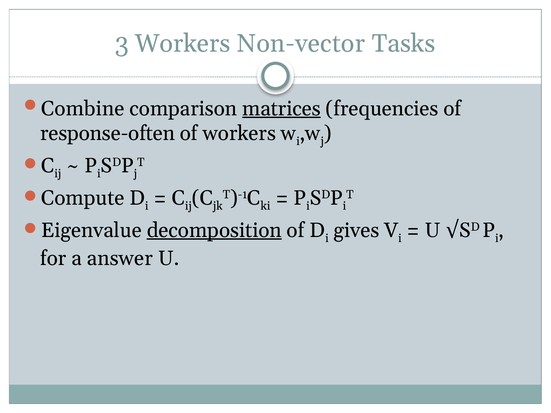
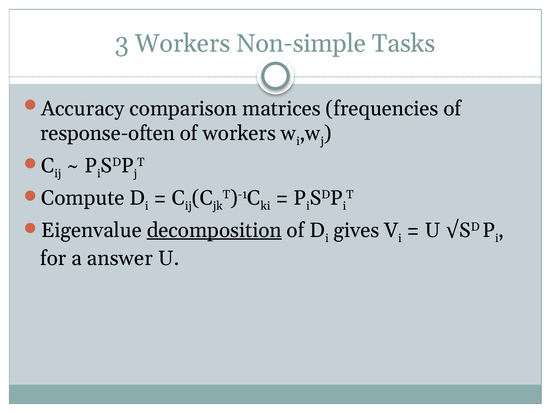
Non-vector: Non-vector -> Non-simple (301, 43)
Combine: Combine -> Accuracy (83, 109)
matrices underline: present -> none (281, 109)
